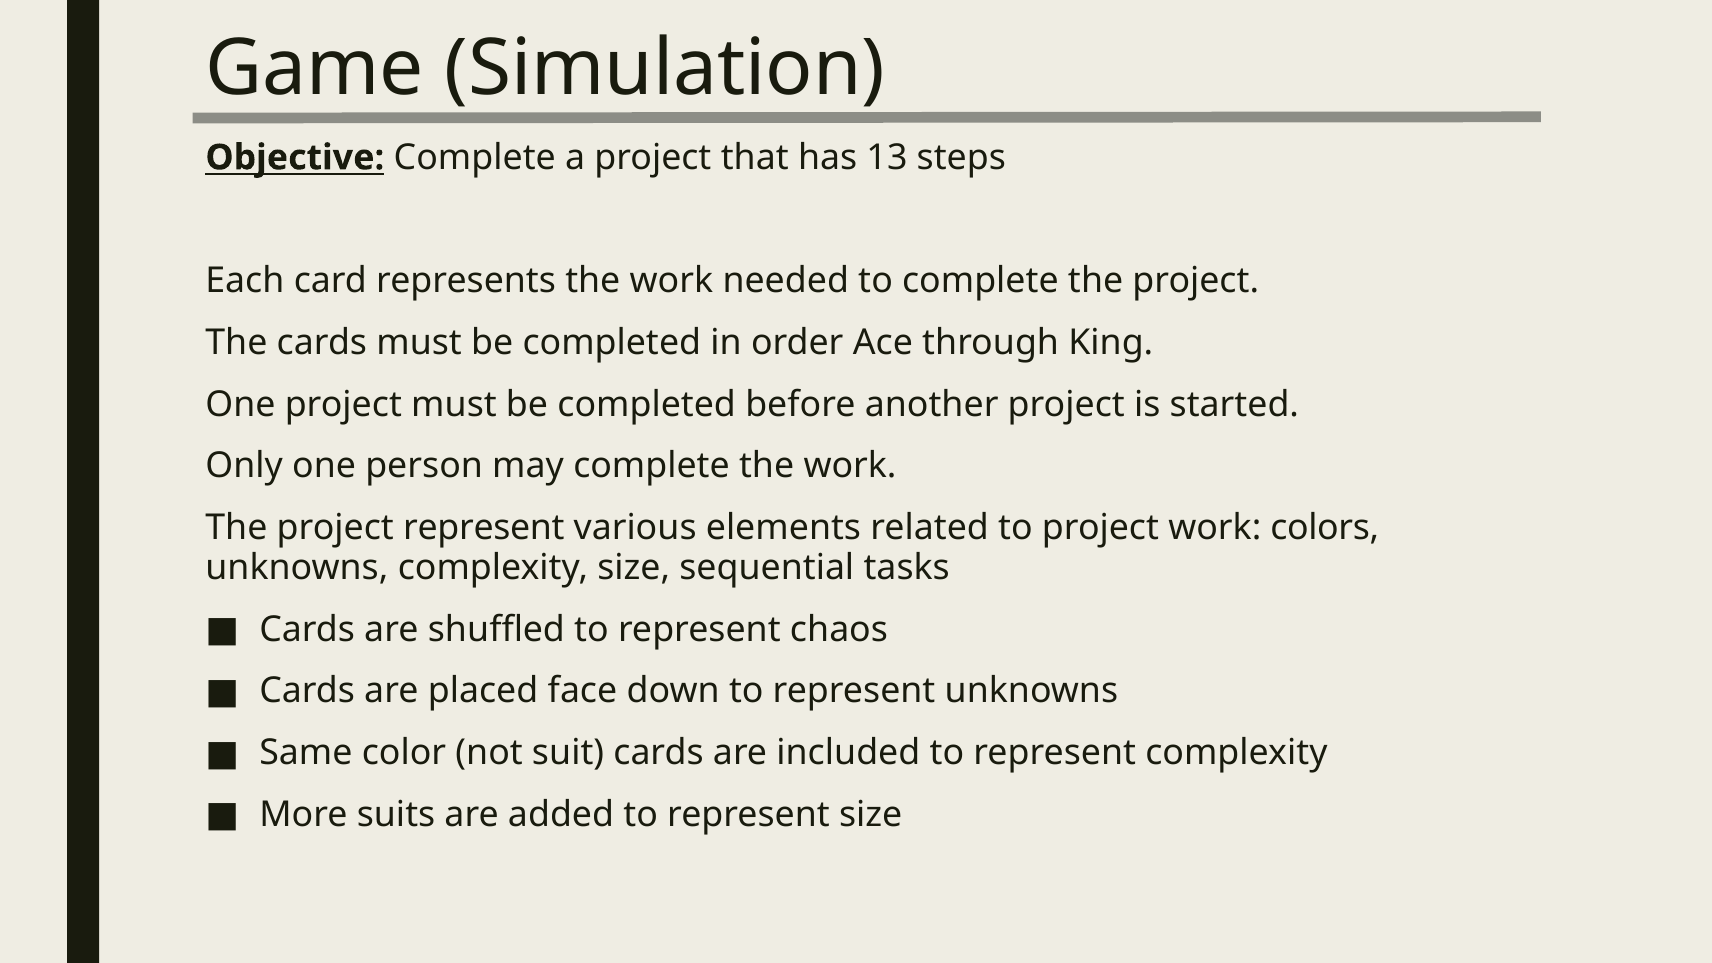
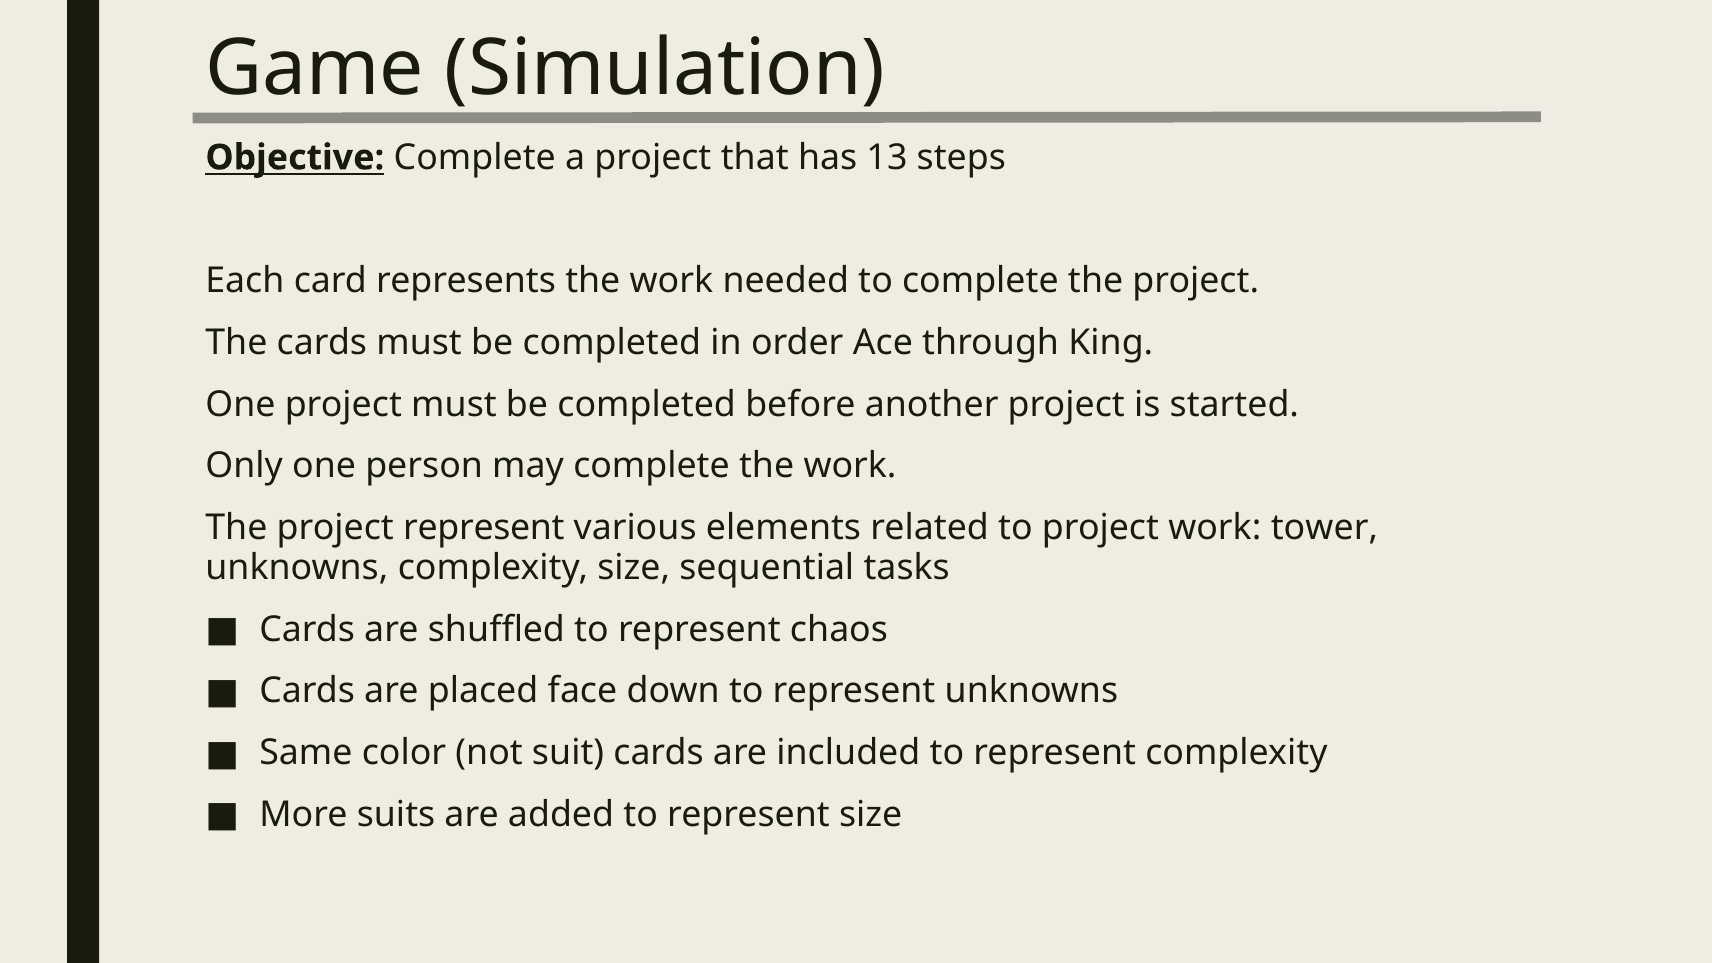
colors: colors -> tower (1324, 528)
